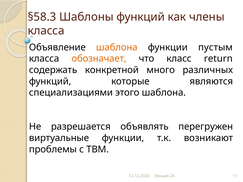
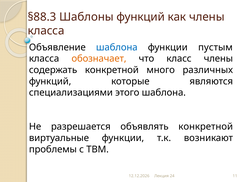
§58.3: §58.3 -> §88.3 (42, 17)
шаблона colour: orange -> blue (117, 47)
класс return: return -> члены (218, 59)
объявлять перегружен: перегружен -> конкретной (206, 127)
